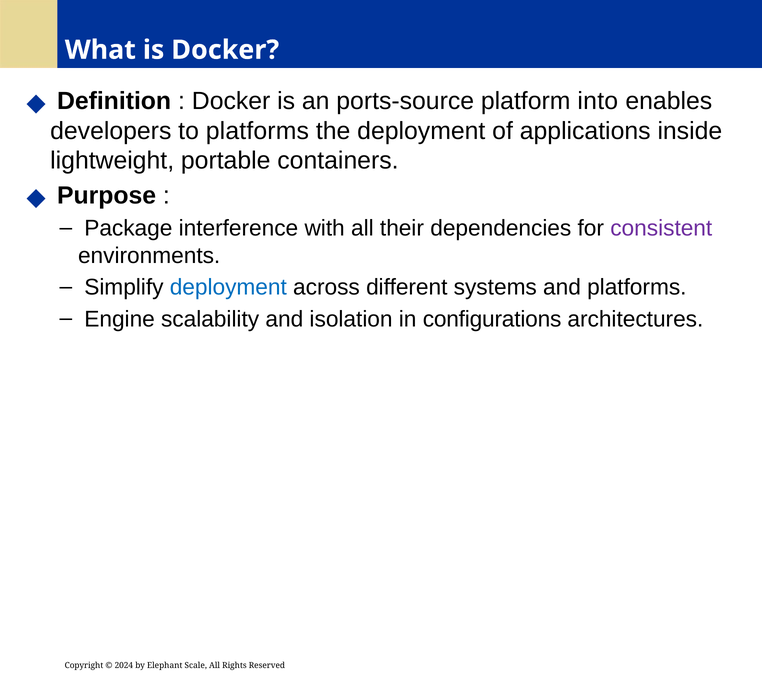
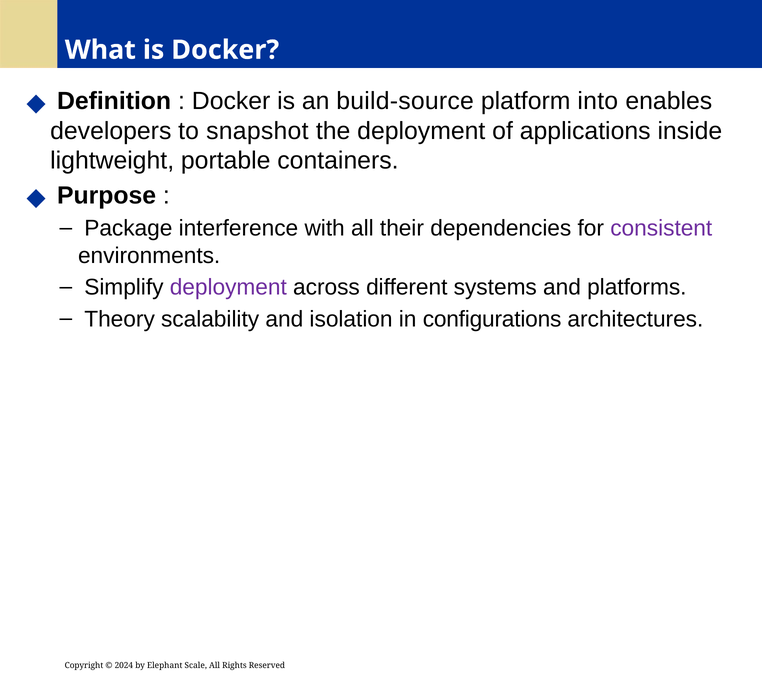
ports-source: ports-source -> build-source (405, 101)
to platforms: platforms -> snapshot (257, 131)
deployment colour: blue -> purple (228, 287)
Engine: Engine -> Theory (120, 319)
